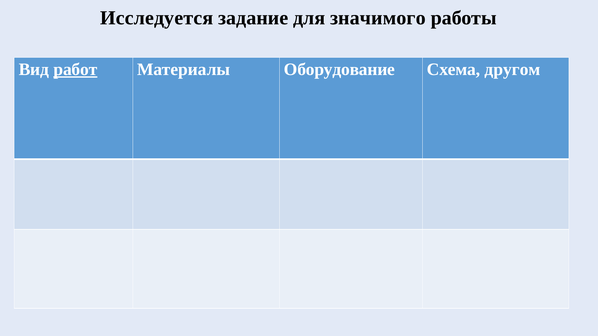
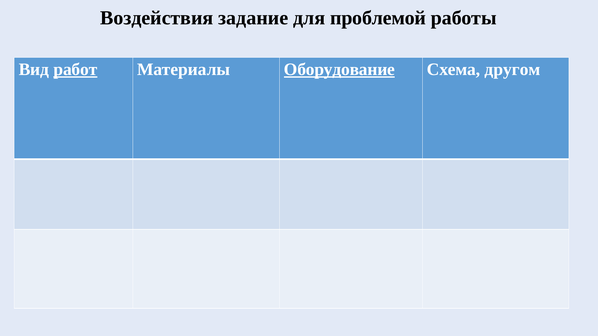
Исследуется: Исследуется -> Воздействия (157, 18)
значимого: значимого -> проблемой (378, 18)
Оборудование underline: none -> present (339, 70)
